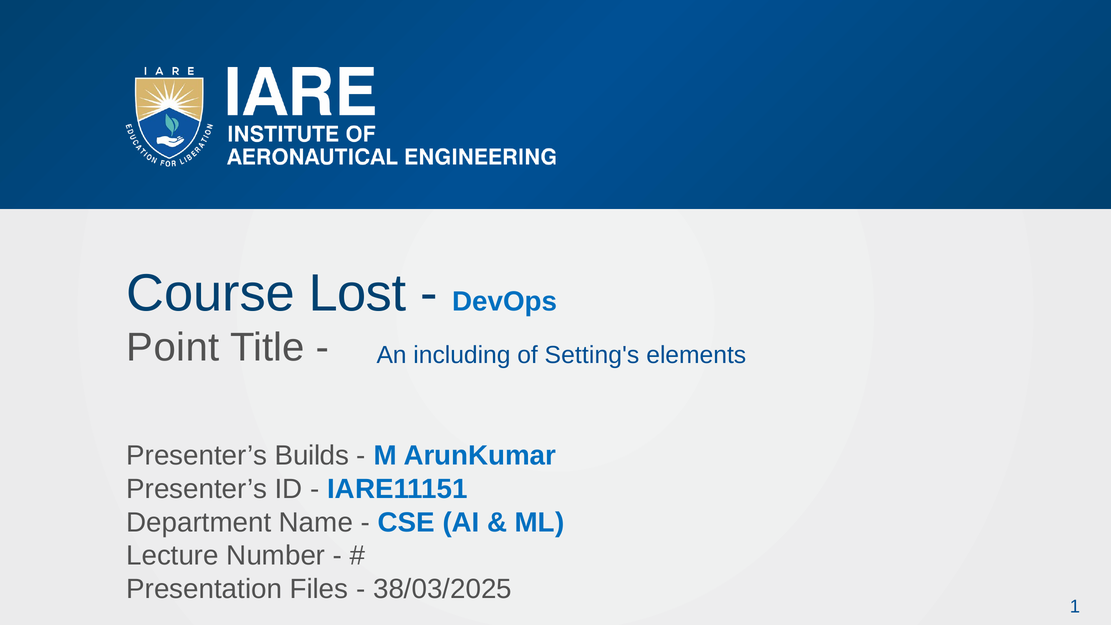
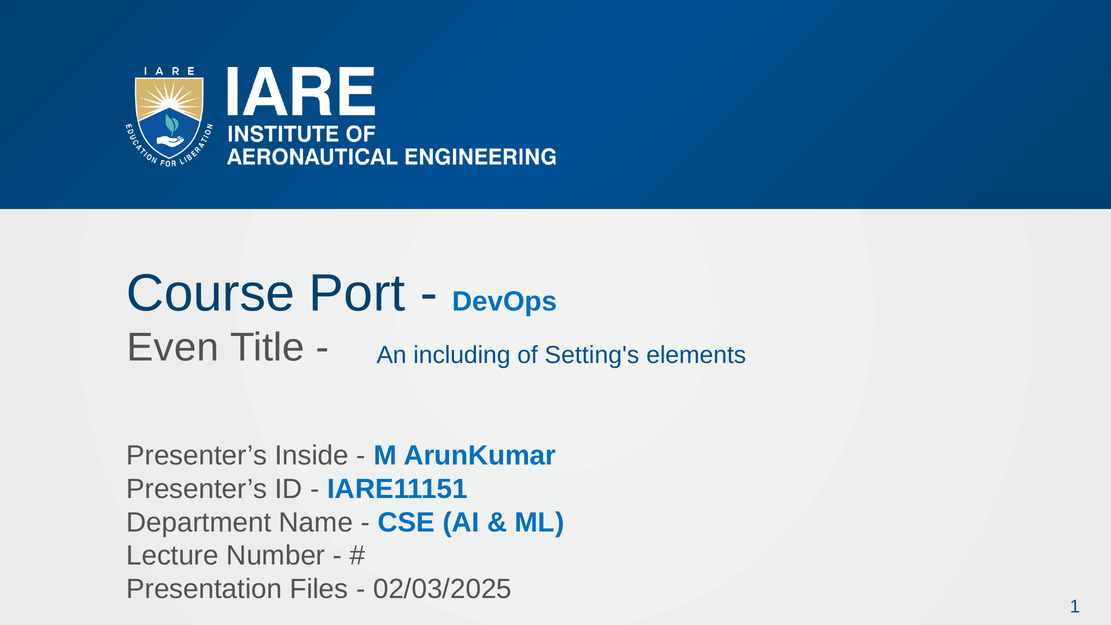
Lost: Lost -> Port (357, 294)
Point: Point -> Even (173, 348)
Builds: Builds -> Inside (312, 456)
38/03/2025: 38/03/2025 -> 02/03/2025 (443, 589)
